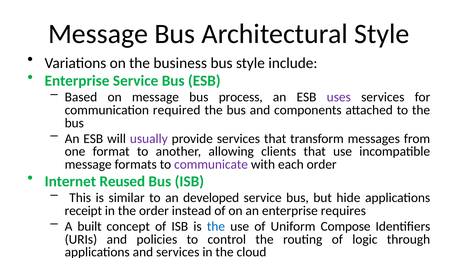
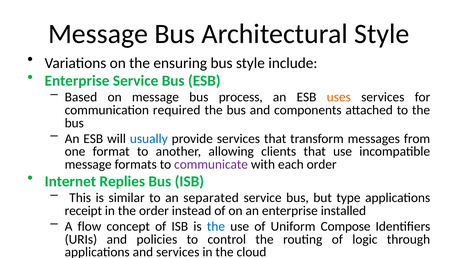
business: business -> ensuring (180, 63)
uses colour: purple -> orange (339, 97)
usually colour: purple -> blue (149, 138)
Reused: Reused -> Replies (122, 181)
developed: developed -> separated (211, 198)
hide: hide -> type (348, 198)
requires: requires -> installed (343, 210)
built: built -> flow (89, 226)
